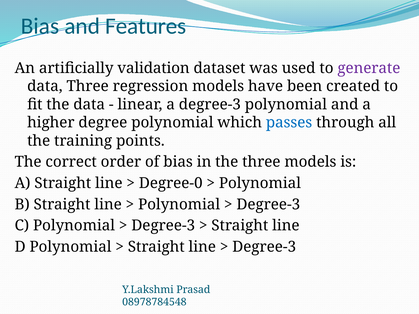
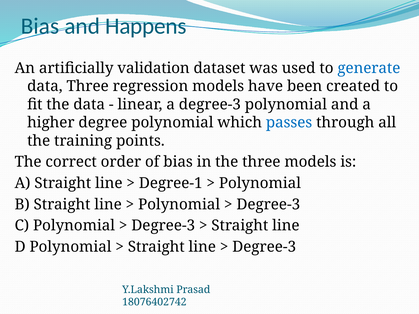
Features: Features -> Happens (146, 26)
generate colour: purple -> blue (369, 68)
Degree-0: Degree-0 -> Degree-1 (171, 183)
08978784548: 08978784548 -> 18076402742 (154, 302)
